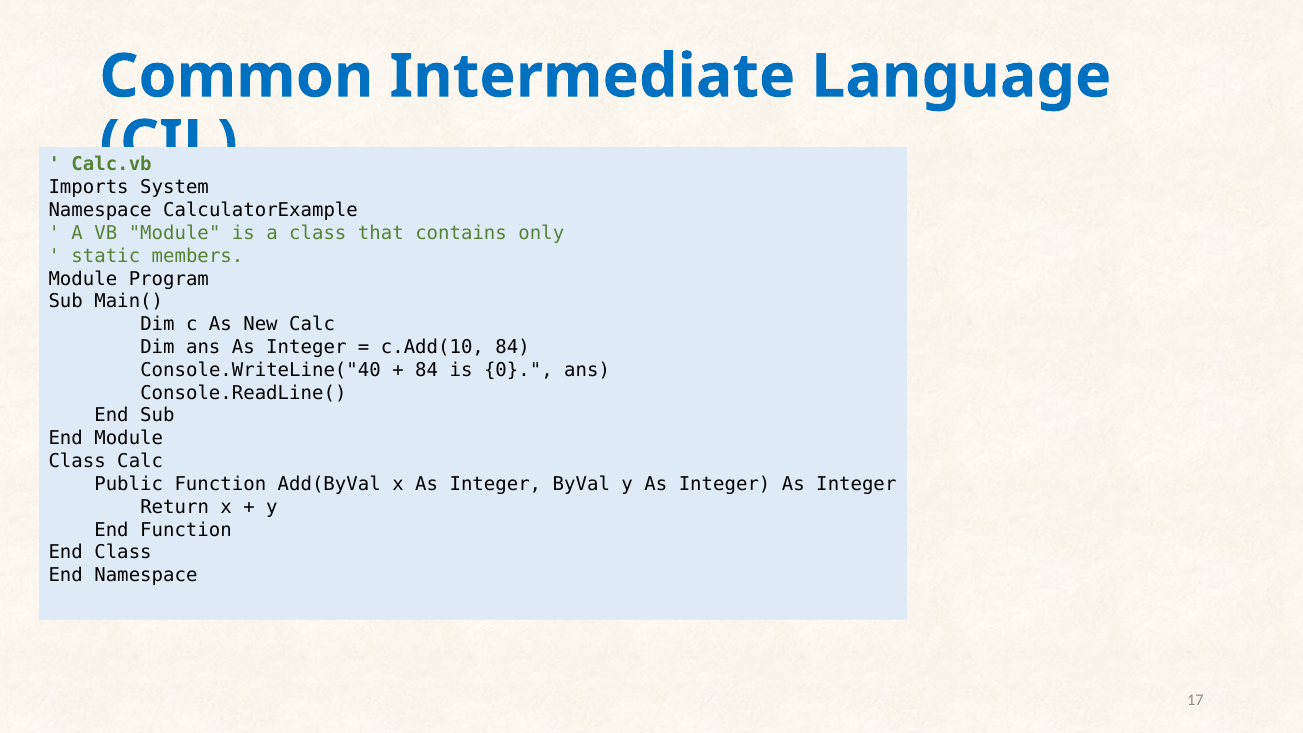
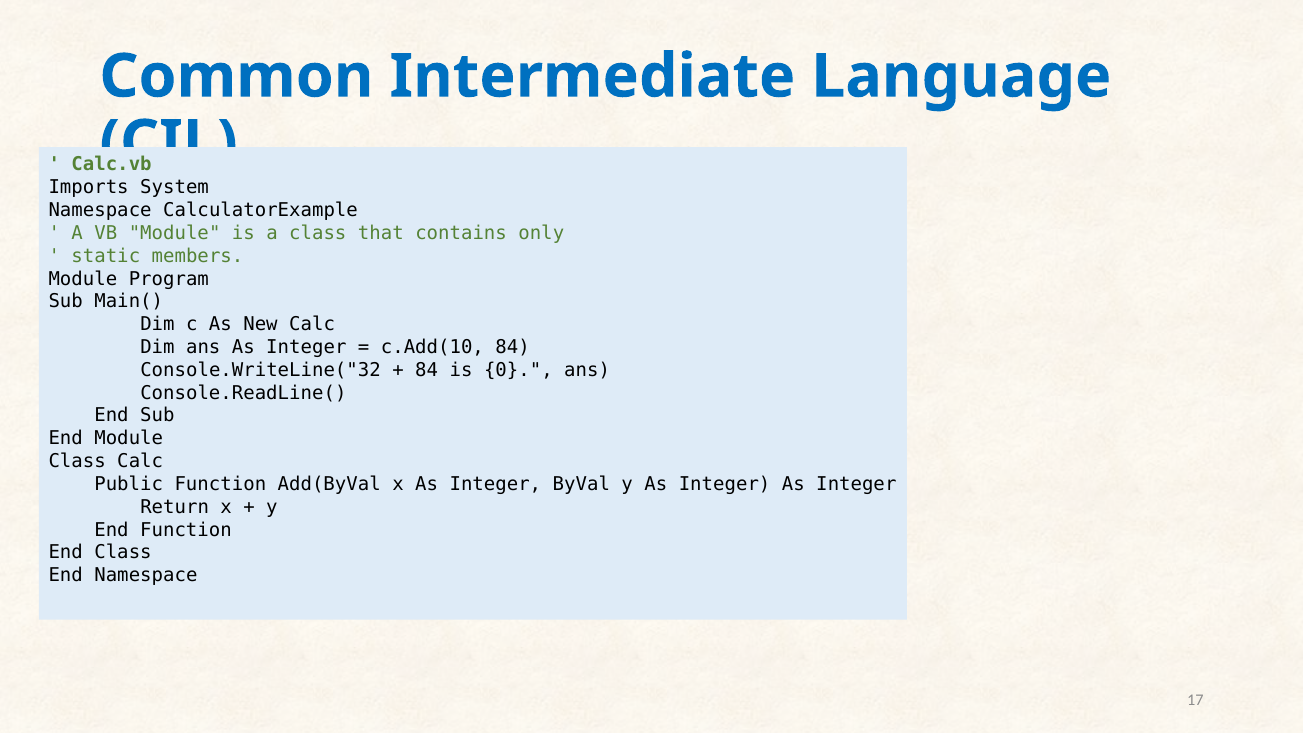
Console.WriteLine("40: Console.WriteLine("40 -> Console.WriteLine("32 (261, 370)
